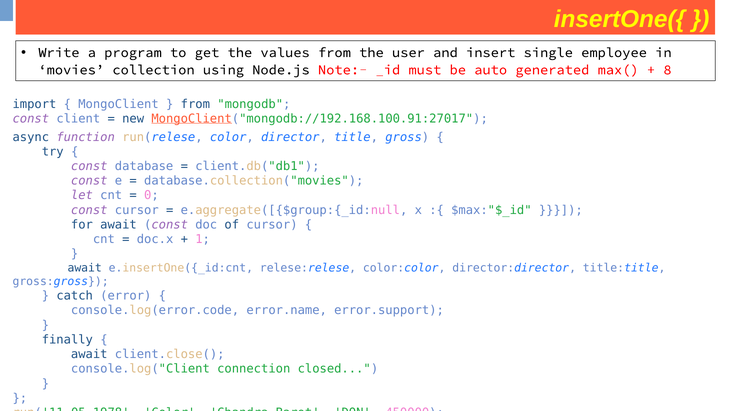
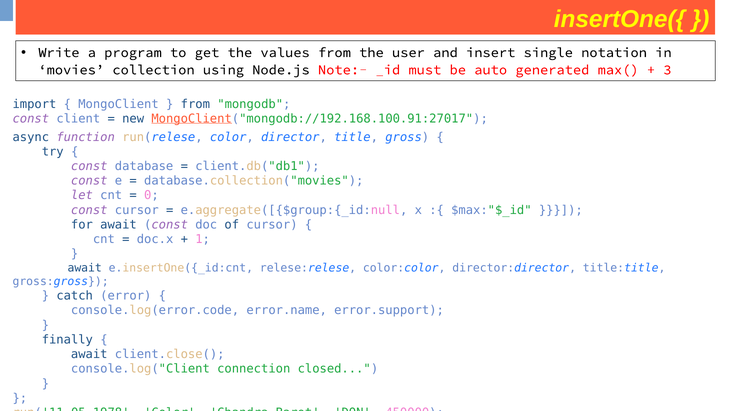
employee: employee -> notation (614, 53)
8: 8 -> 3 (667, 70)
